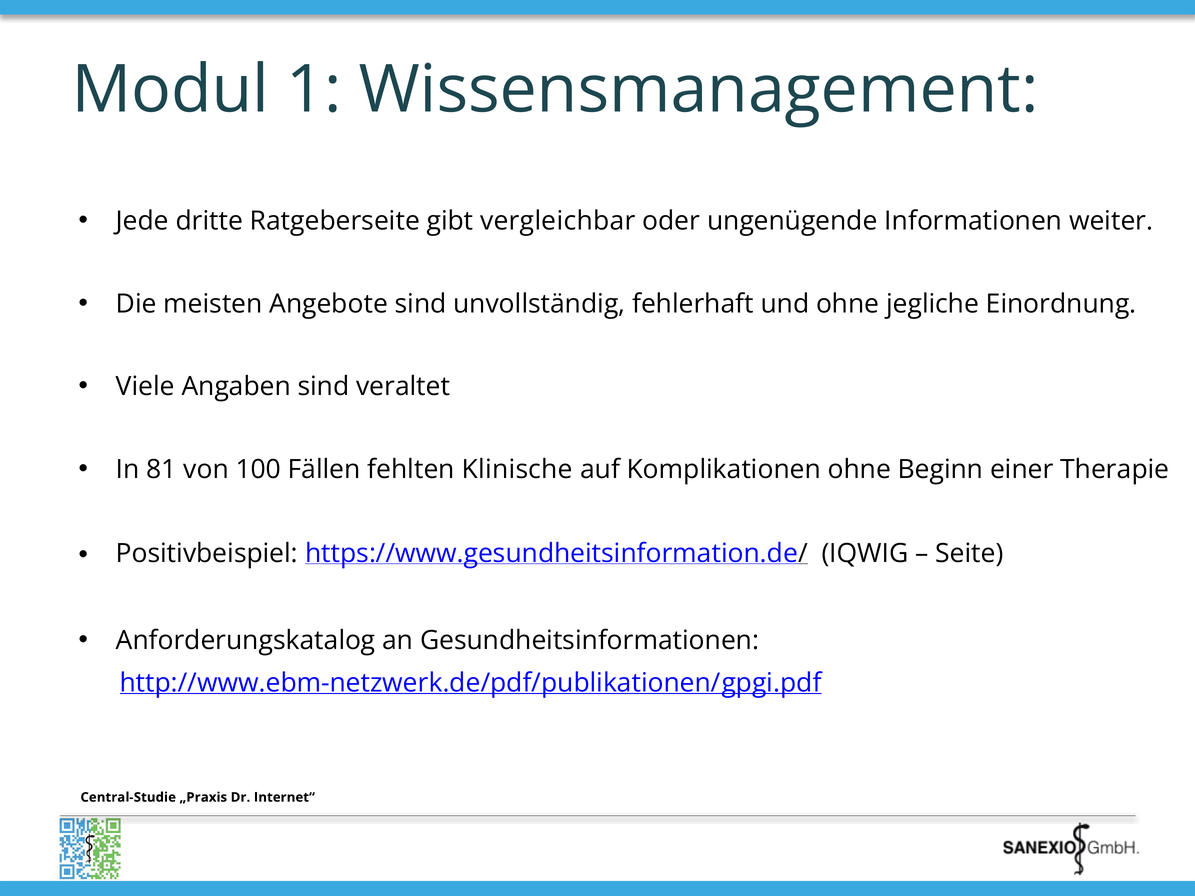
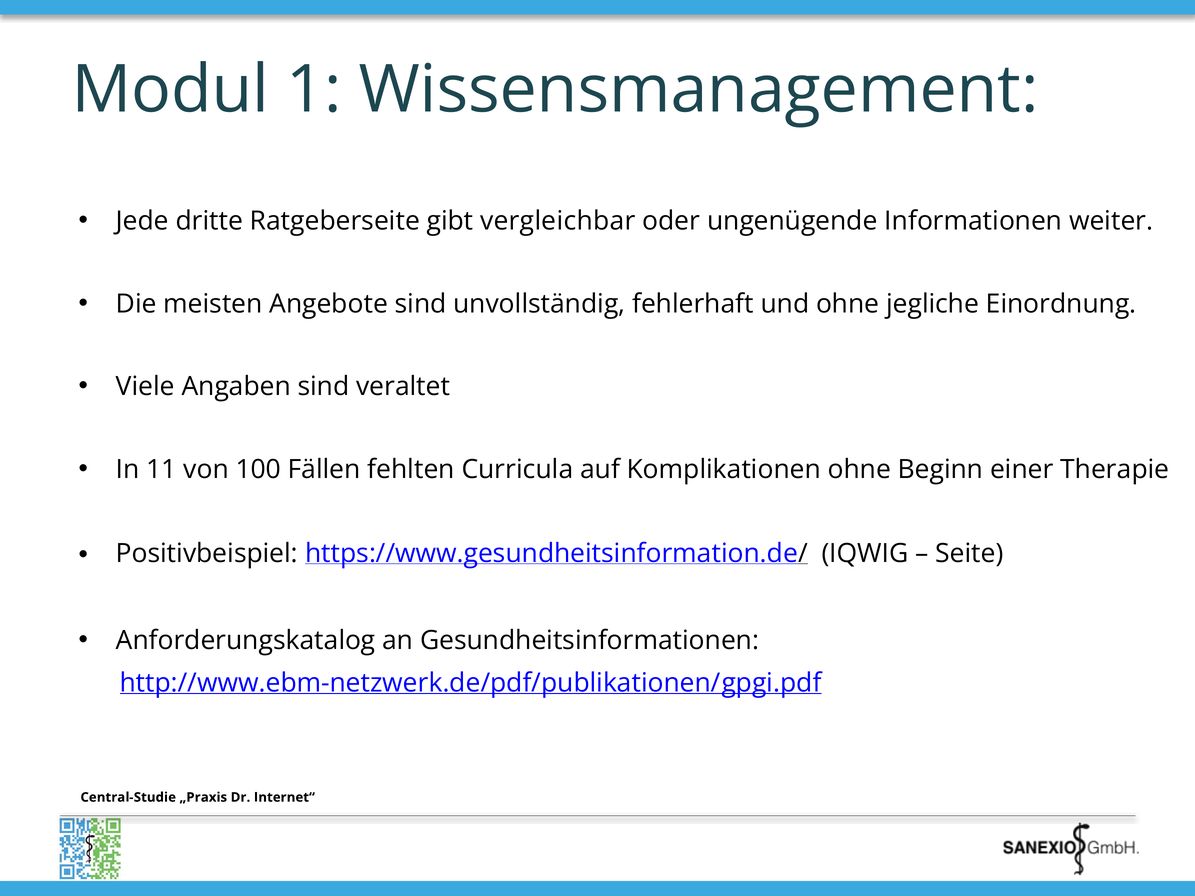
81: 81 -> 11 (161, 470)
Klinische: Klinische -> Curricula (517, 470)
